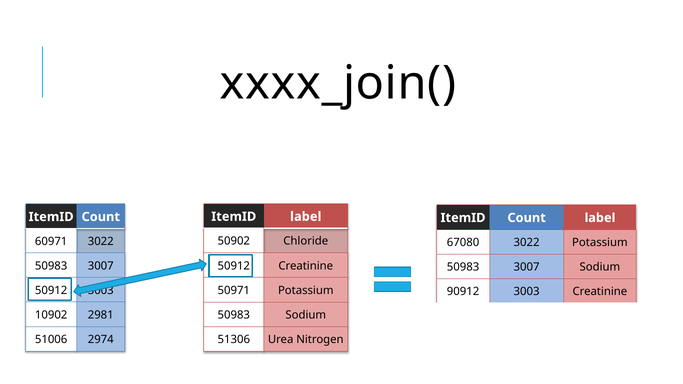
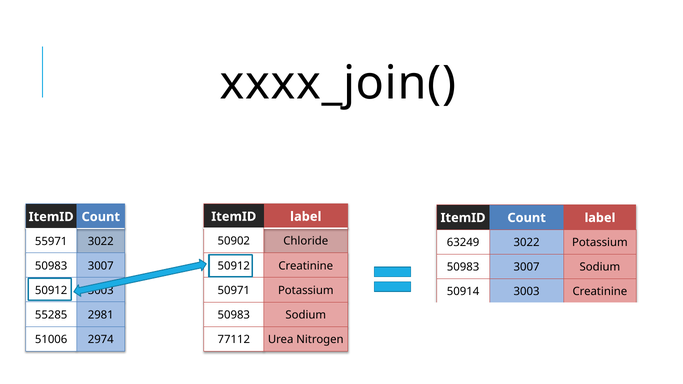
60971: 60971 -> 55971 (51, 241)
67080: 67080 -> 63249 (463, 242)
90912: 90912 -> 50914 (463, 292)
10902: 10902 -> 55285 (51, 315)
51306: 51306 -> 77112 (234, 340)
